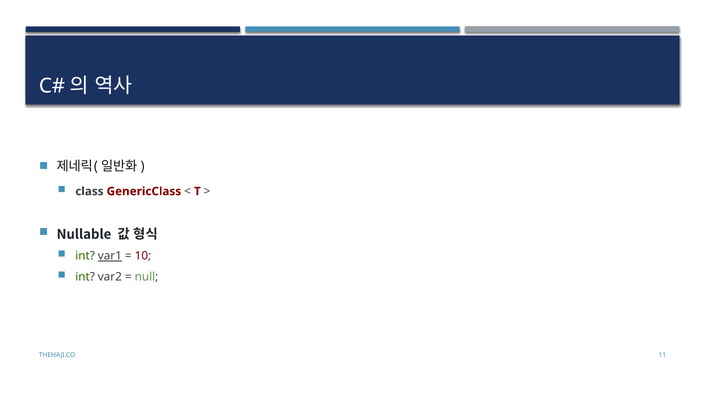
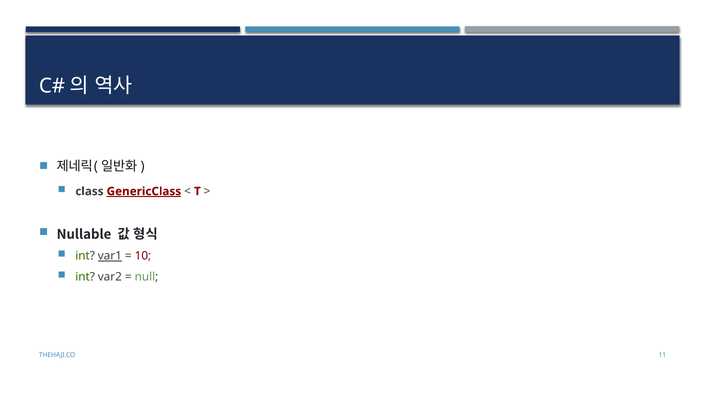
GenericClass underline: none -> present (144, 191)
